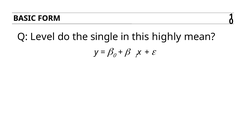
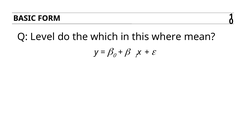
single: single -> which (104, 37)
highly: highly -> where (167, 37)
